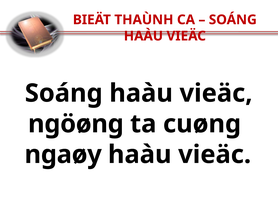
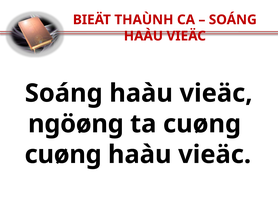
ngaøy: ngaøy -> cuøng (63, 154)
